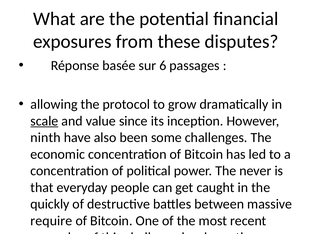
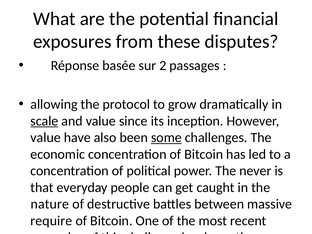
sur 6: 6 -> 2 (163, 65)
ninth: ninth -> value (46, 138)
some underline: none -> present (166, 138)
quickly: quickly -> nature (50, 204)
